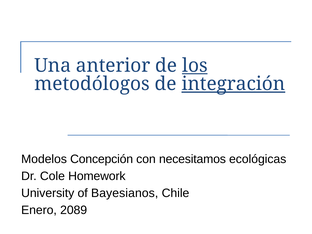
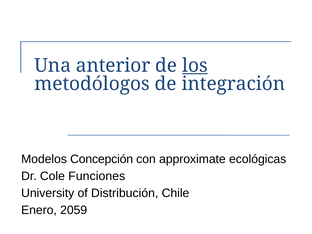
integración underline: present -> none (233, 84)
necesitamos: necesitamos -> approximate (192, 159)
Homework: Homework -> Funciones (97, 176)
Bayesianos: Bayesianos -> Distribución (125, 193)
2089: 2089 -> 2059 (74, 210)
